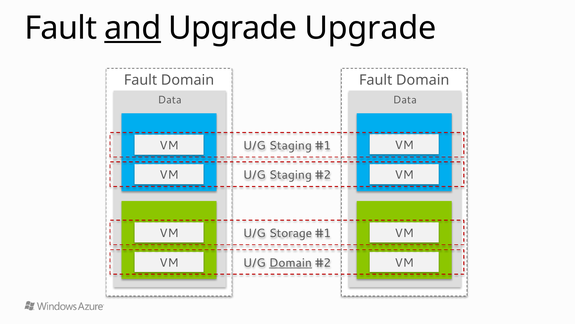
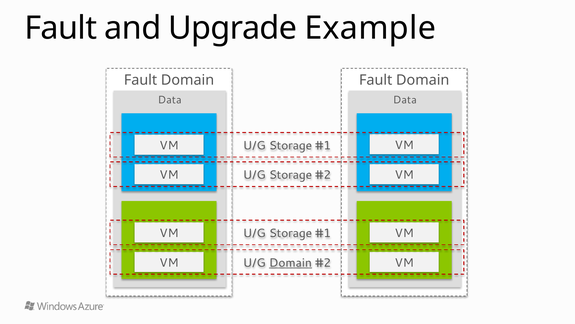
and underline: present -> none (133, 28)
Upgrade Upgrade: Upgrade -> Example (370, 28)
Staging: Staging -> Storage (290, 145)
Staging: Staging -> Storage (290, 175)
